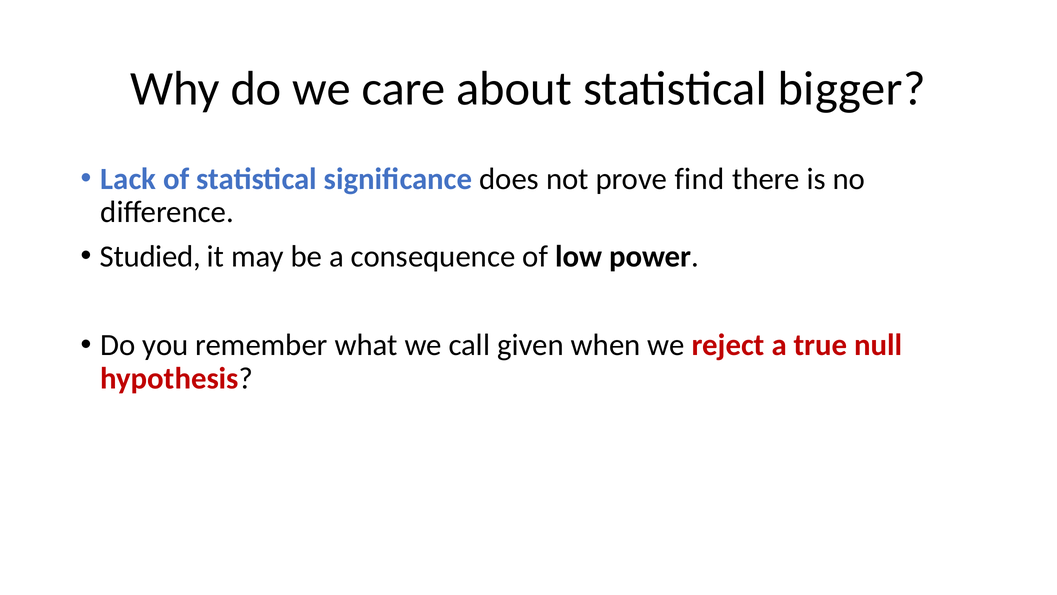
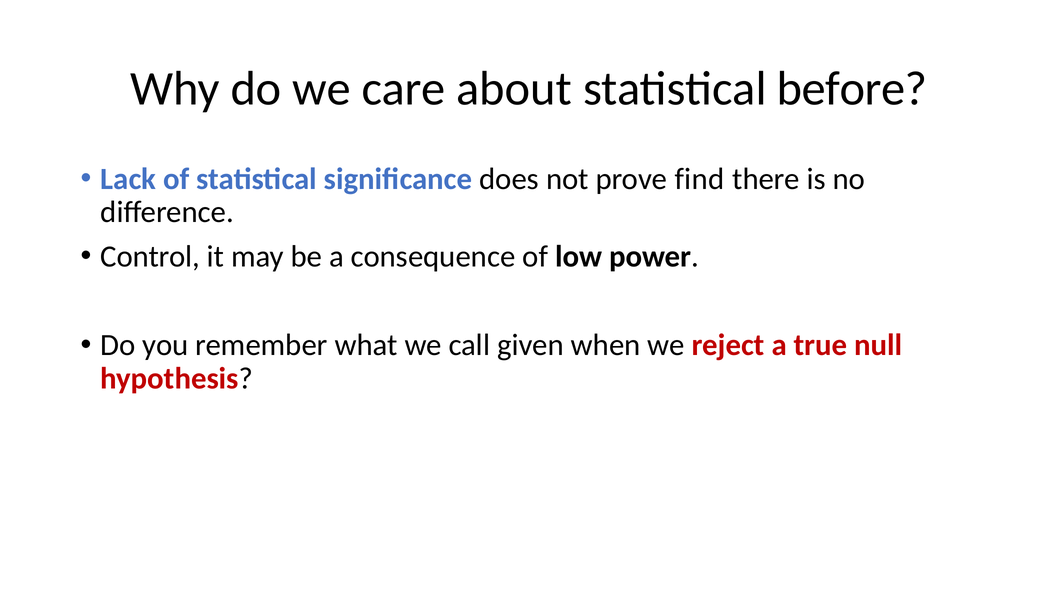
bigger: bigger -> before (852, 89)
Studied: Studied -> Control (150, 256)
